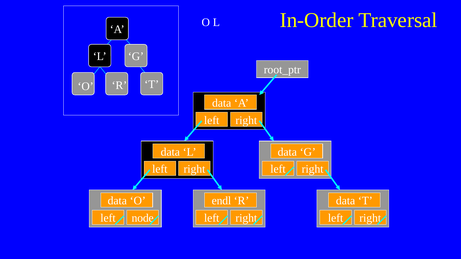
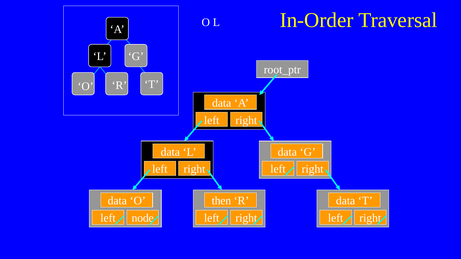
endl: endl -> then (221, 201)
